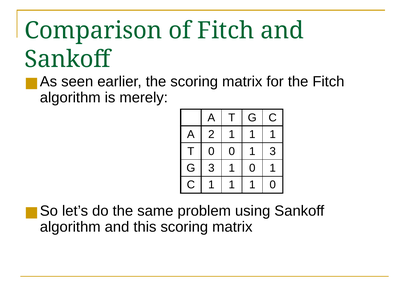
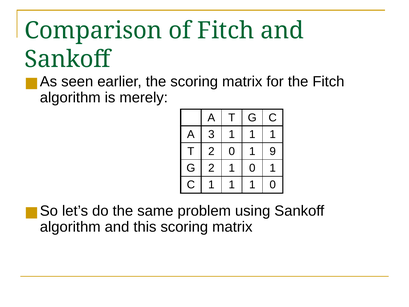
2: 2 -> 3 (211, 134)
T 0: 0 -> 2 (211, 151)
1 3: 3 -> 9 (273, 151)
G 3: 3 -> 2 (211, 168)
